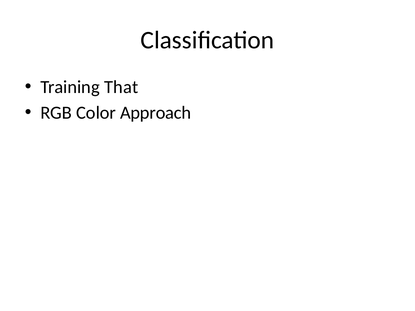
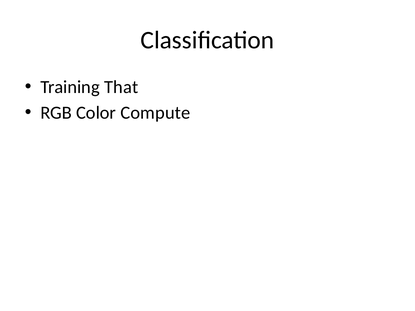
Approach: Approach -> Compute (155, 113)
